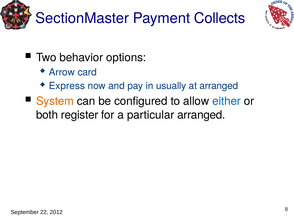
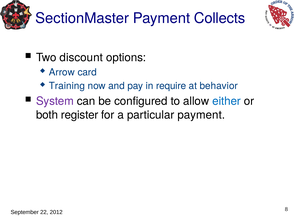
behavior: behavior -> discount (81, 57)
Express: Express -> Training (67, 86)
usually: usually -> require (171, 86)
at arranged: arranged -> behavior (219, 86)
System colour: orange -> purple (55, 101)
particular arranged: arranged -> payment (201, 115)
